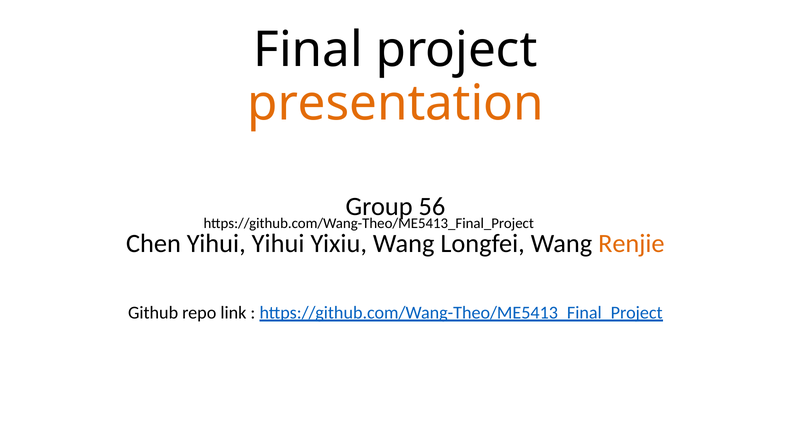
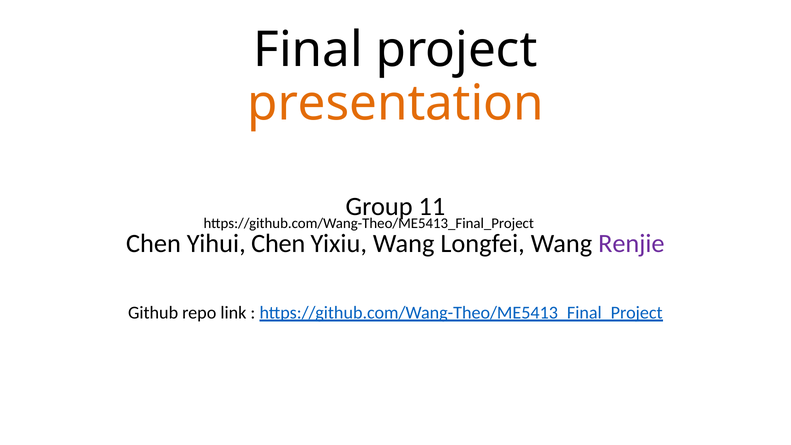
56: 56 -> 11 (432, 207)
Yihui Yihui: Yihui -> Chen (278, 243)
Renjie colour: orange -> purple (631, 243)
